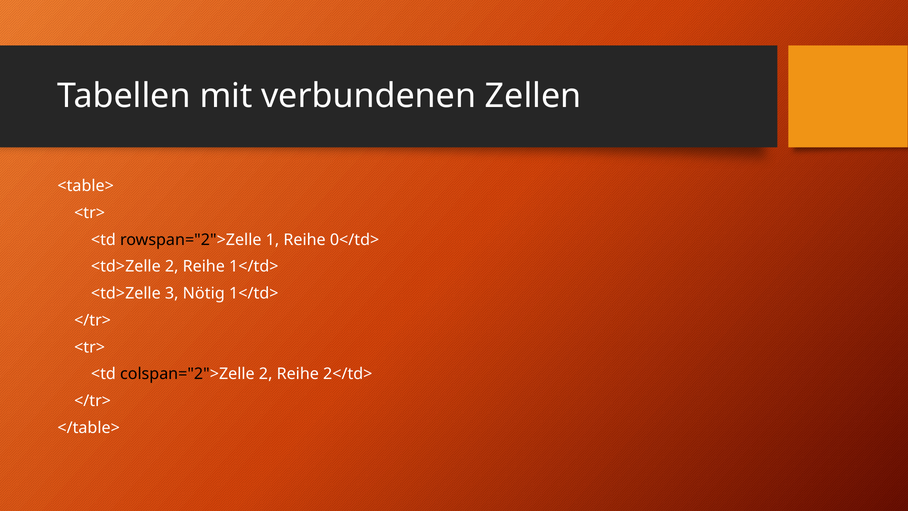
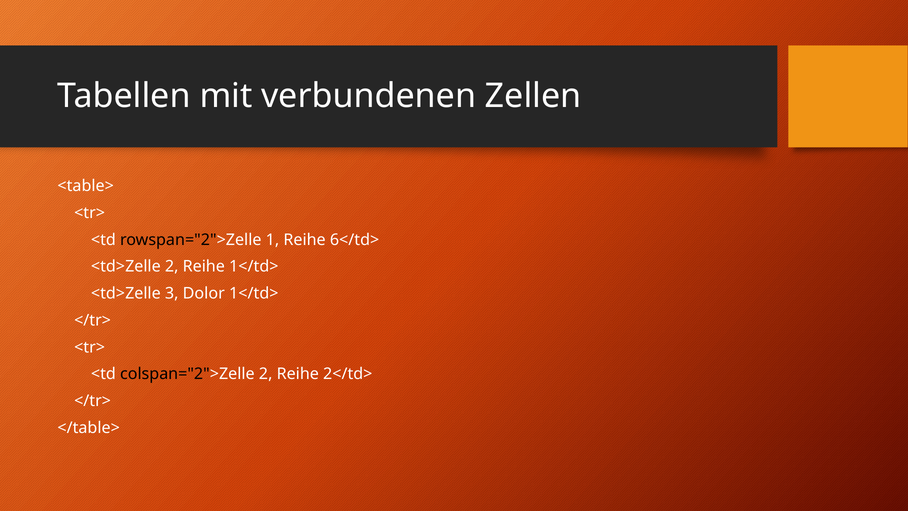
0</td>: 0</td> -> 6</td> (355, 240)
Nötig: Nötig -> Dolor (204, 293)
